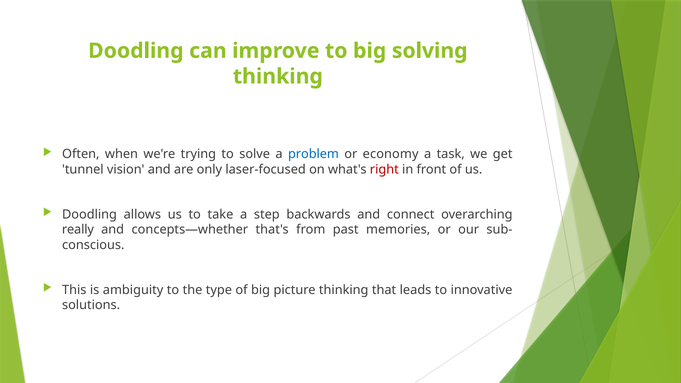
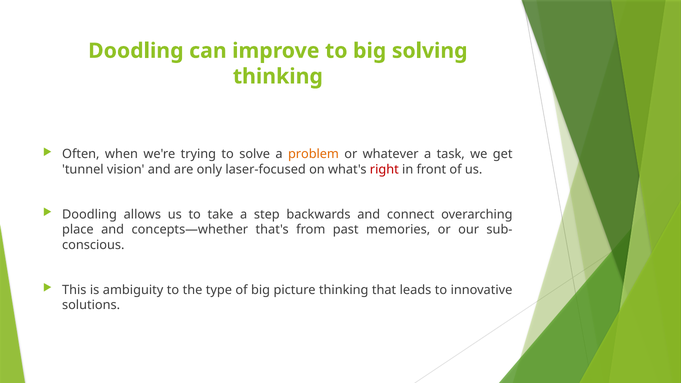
problem colour: blue -> orange (313, 154)
economy: economy -> whatever (391, 154)
really: really -> place (78, 230)
